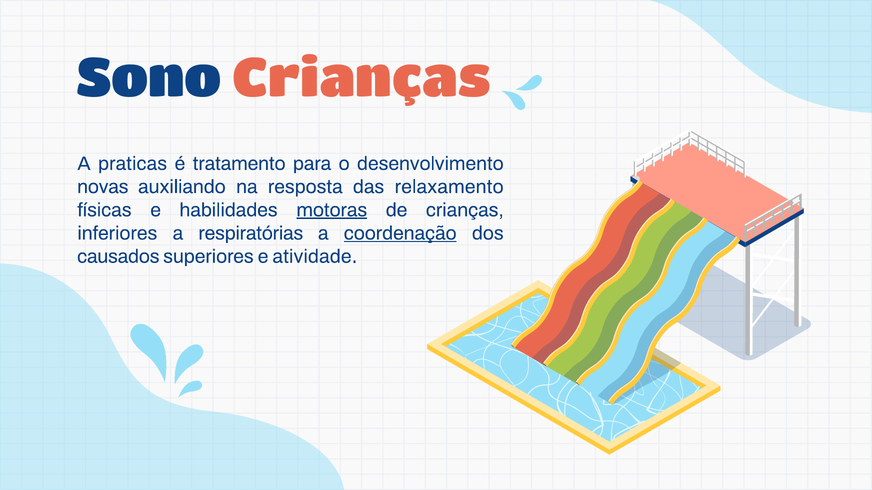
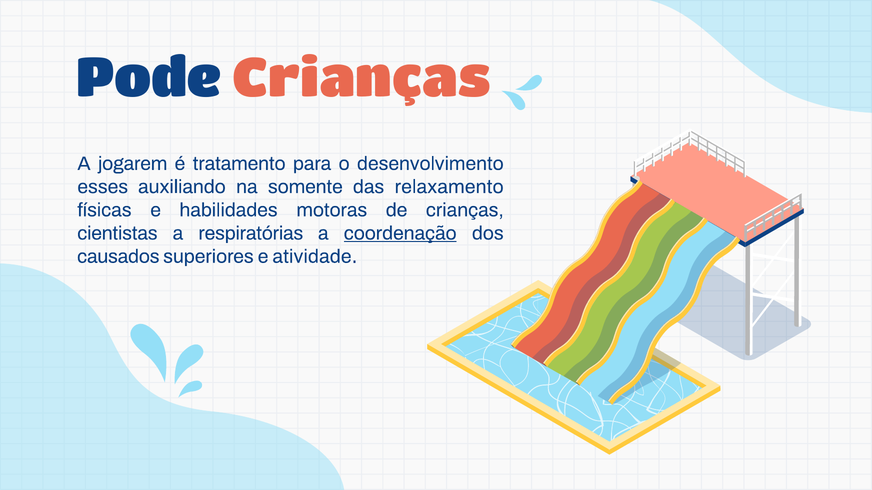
Sono: Sono -> Pode (149, 79)
praticas: praticas -> jogarem (133, 164)
novas: novas -> esses (103, 187)
resposta: resposta -> somente (305, 187)
motoras underline: present -> none (332, 210)
inferiores: inferiores -> cientistas (117, 233)
